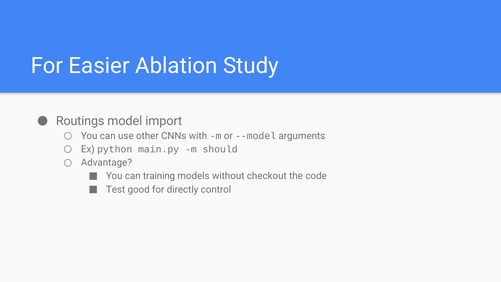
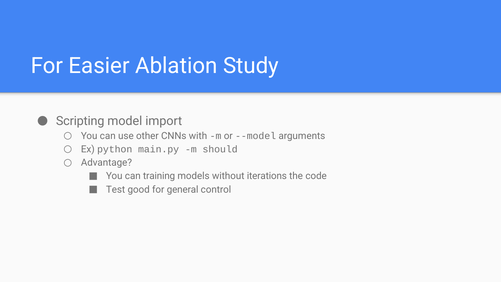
Routings: Routings -> Scripting (80, 121)
checkout: checkout -> iterations (267, 176)
directly: directly -> general (183, 189)
